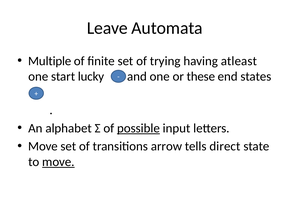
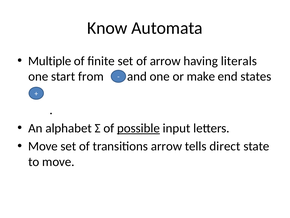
Leave: Leave -> Know (107, 28)
of trying: trying -> arrow (165, 61)
atleast: atleast -> literals (239, 61)
lucky: lucky -> from (91, 76)
these: these -> make (201, 76)
move underline: present -> none (58, 161)
